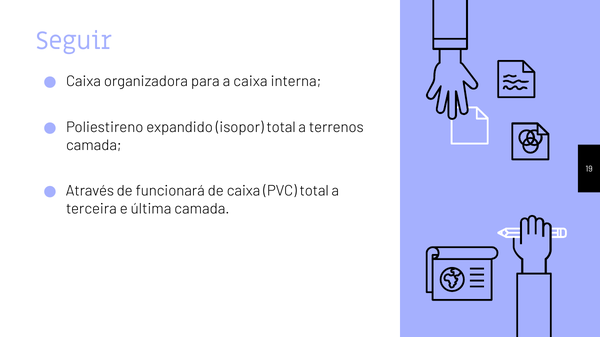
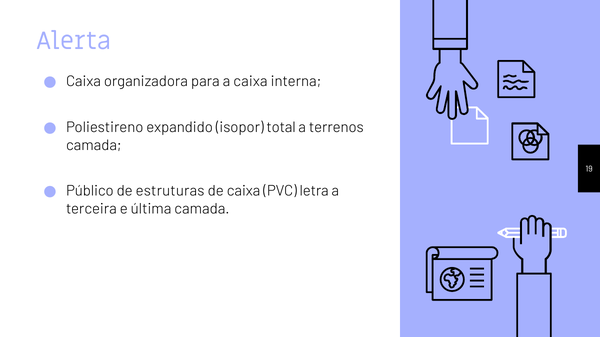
Seguir: Seguir -> Alerta (74, 41)
Através: Através -> Público (90, 191)
funcionará: funcionará -> estruturas (170, 191)
PVC total: total -> letra (314, 191)
